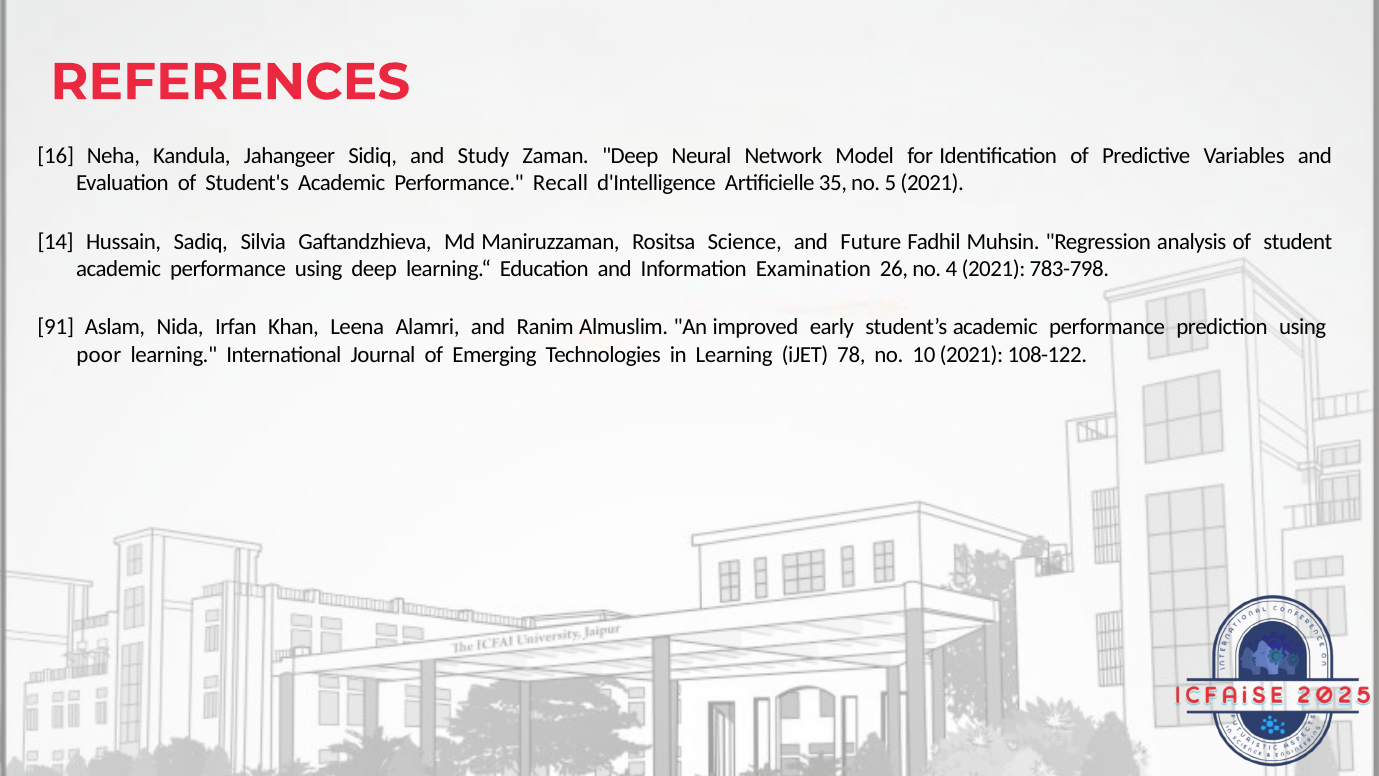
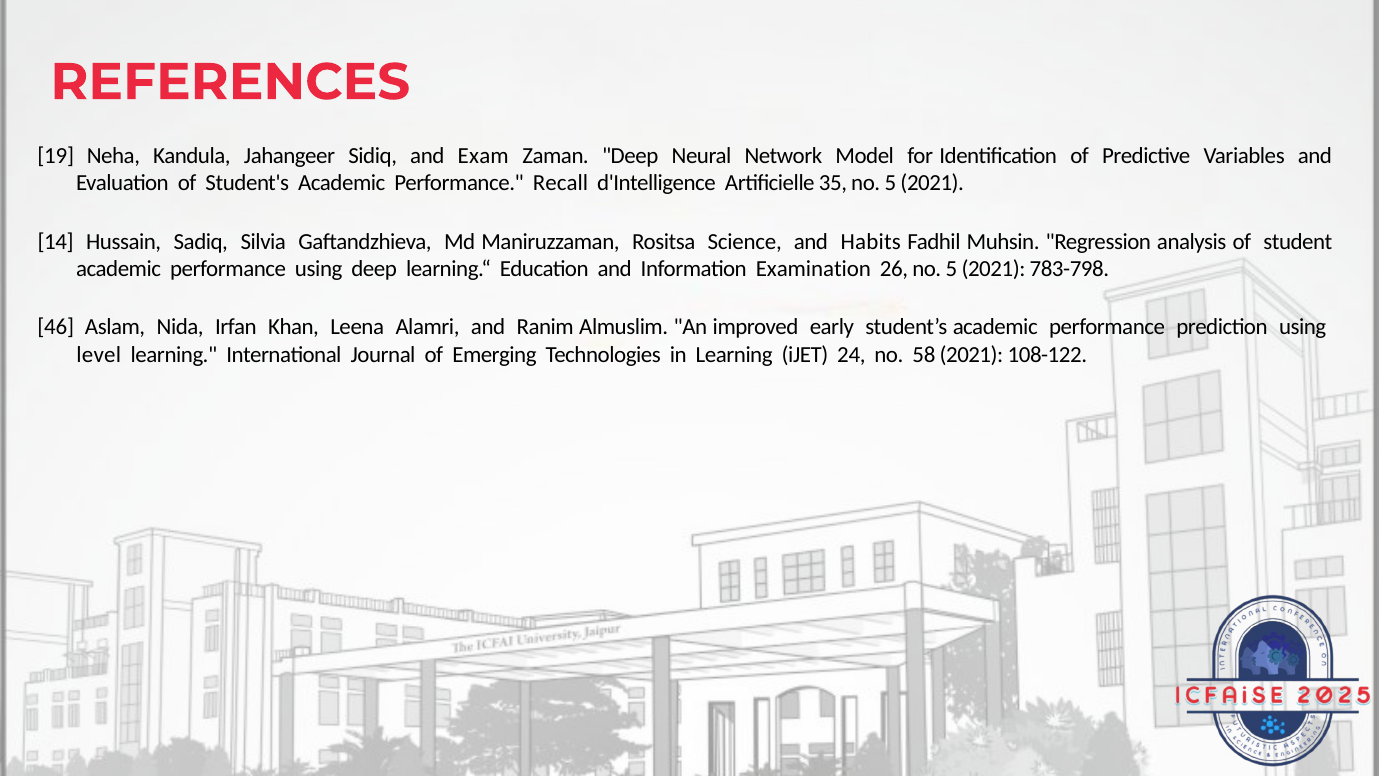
16: 16 -> 19 (56, 156)
Study: Study -> Exam (483, 156)
Future: Future -> Habits (871, 241)
26 no 4: 4 -> 5 (951, 269)
91: 91 -> 46 (56, 327)
poor: poor -> level (99, 355)
78: 78 -> 24 (851, 355)
10: 10 -> 58 (924, 355)
